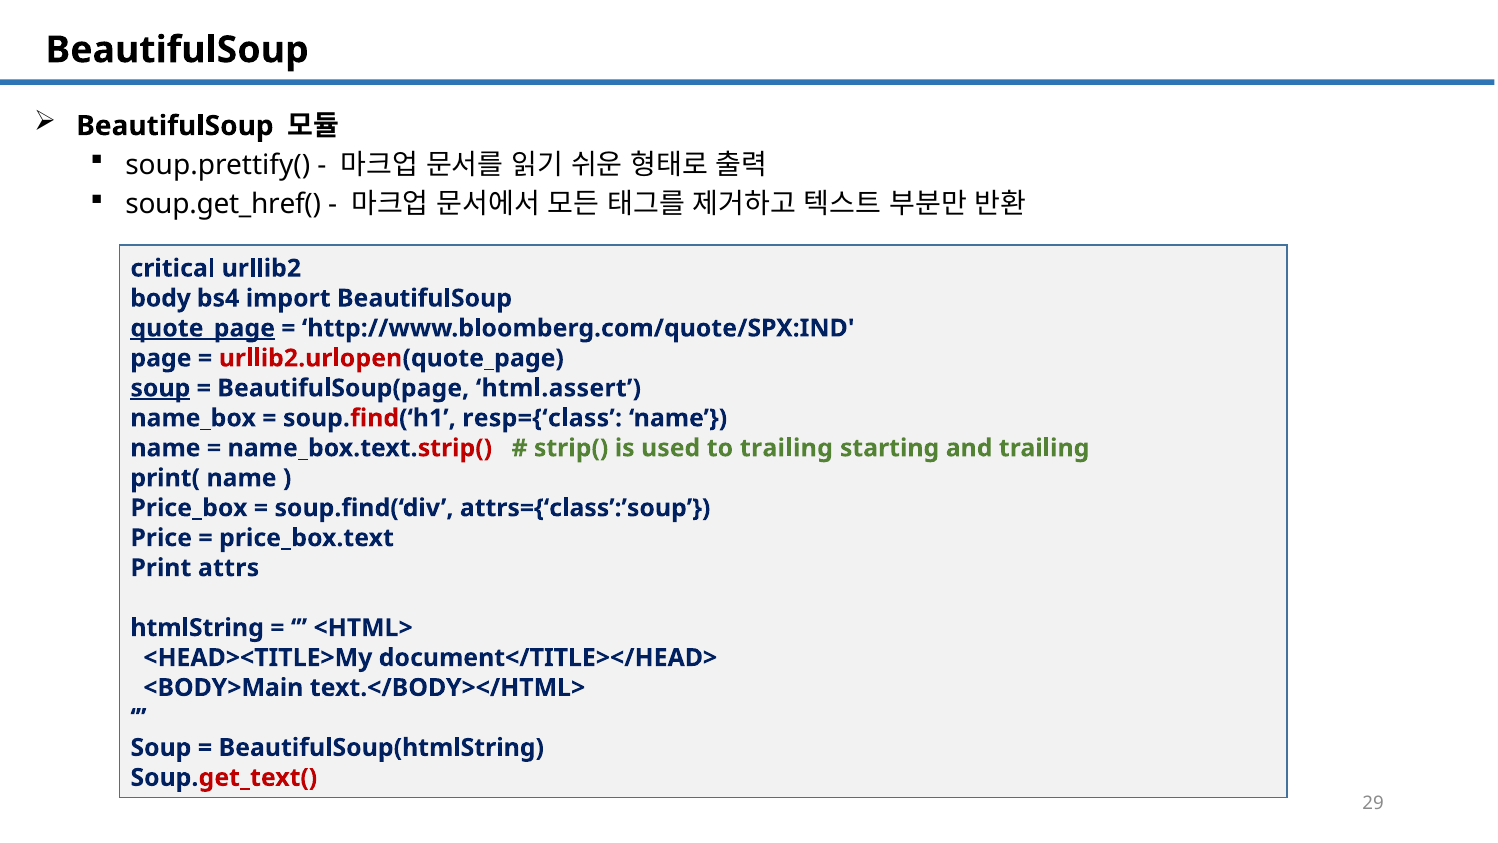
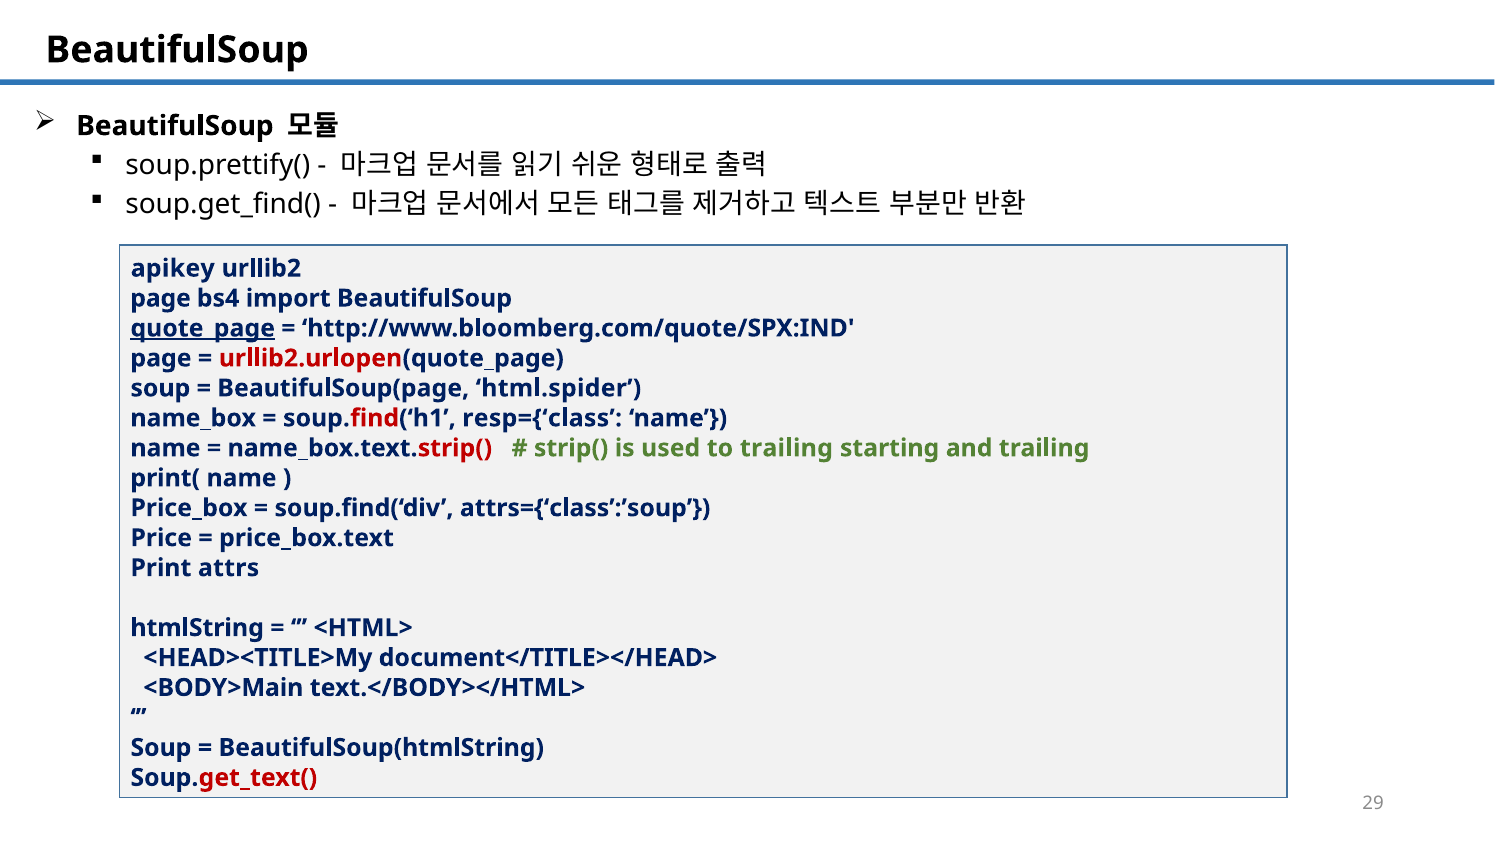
soup.get_href(: soup.get_href( -> soup.get_find( (223, 204)
critical: critical -> apikey (173, 268)
body: body -> page (161, 298)
soup underline: present -> none (160, 388)
html.assert: html.assert -> html.spider (558, 388)
